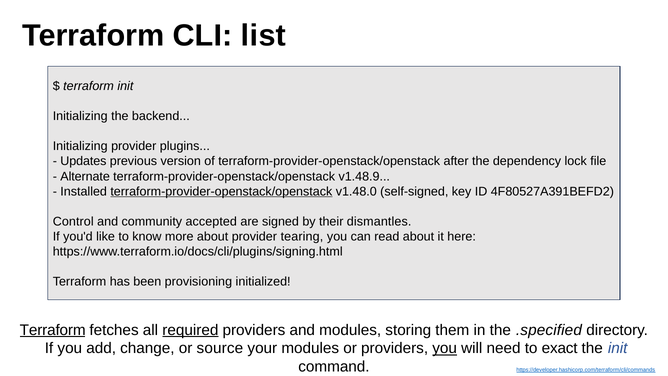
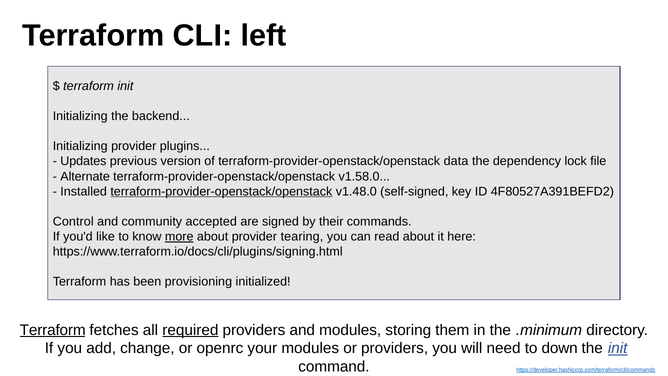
list: list -> left (264, 35)
after: after -> data (456, 161)
v1.48.9: v1.48.9 -> v1.58.0 (364, 176)
dismantles: dismantles -> commands (379, 221)
more underline: none -> present (179, 236)
.specified: .specified -> .minimum (549, 330)
source: source -> openrc (220, 348)
you underline: present -> none (445, 348)
exact: exact -> down (560, 348)
init underline: none -> present (618, 348)
